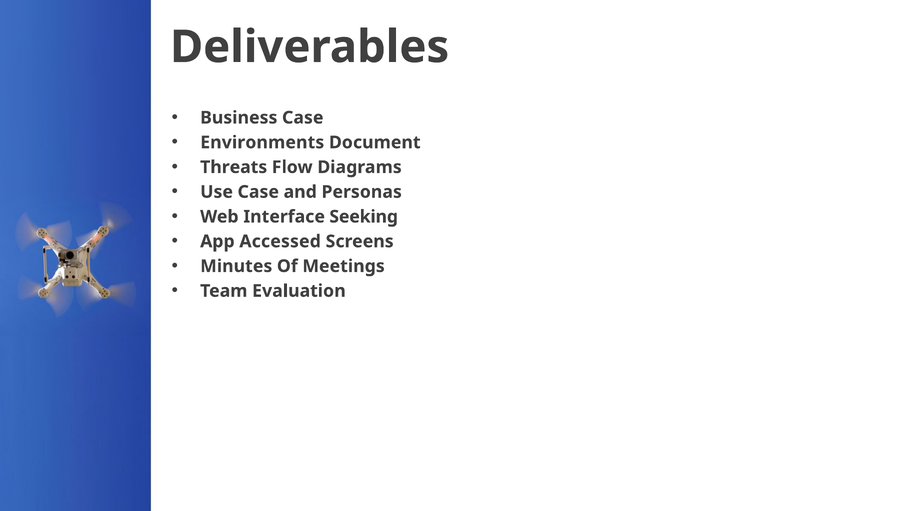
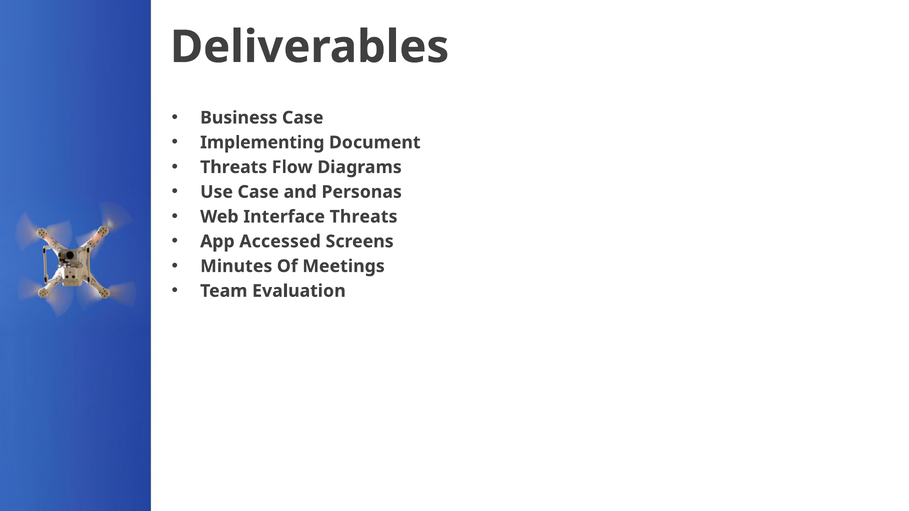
Environments: Environments -> Implementing (262, 143)
Interface Seeking: Seeking -> Threats (364, 217)
